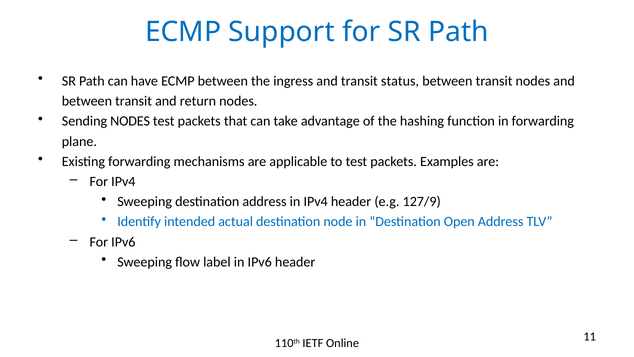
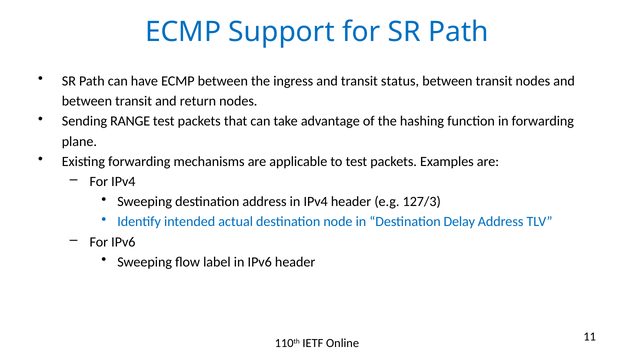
Sending NODES: NODES -> RANGE (130, 121)
127/9: 127/9 -> 127/3 (422, 201)
Open: Open -> Delay (459, 222)
